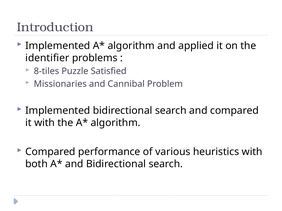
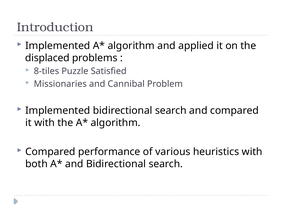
identifier: identifier -> displaced (47, 58)
